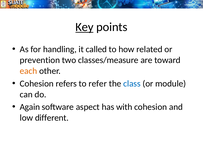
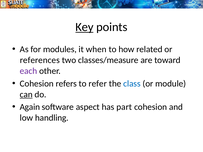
handling: handling -> modules (60, 49)
called: called -> when (96, 49)
prevention: prevention -> references (40, 60)
each colour: orange -> purple (28, 71)
can underline: none -> present (26, 95)
with: with -> part (124, 107)
different: different -> handling (52, 118)
